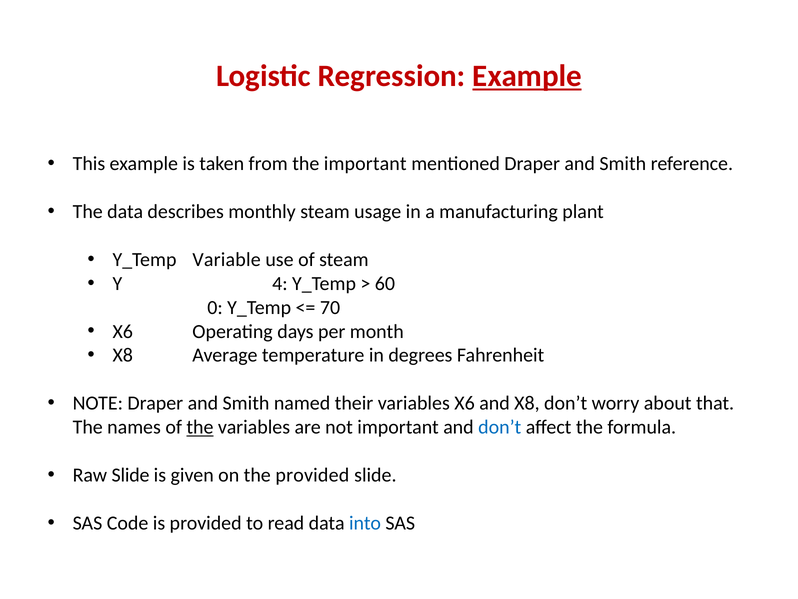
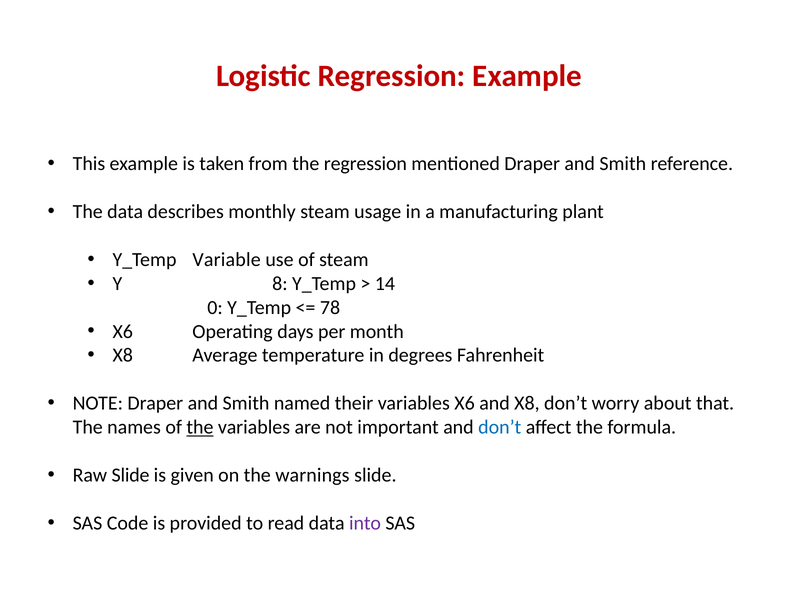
Example underline: present -> none (527, 76)
the important: important -> regression (365, 164)
4: 4 -> 8 (280, 283)
60: 60 -> 14 (385, 283)
70: 70 -> 78 (330, 307)
the provided: provided -> warnings (312, 475)
into colour: blue -> purple (365, 523)
